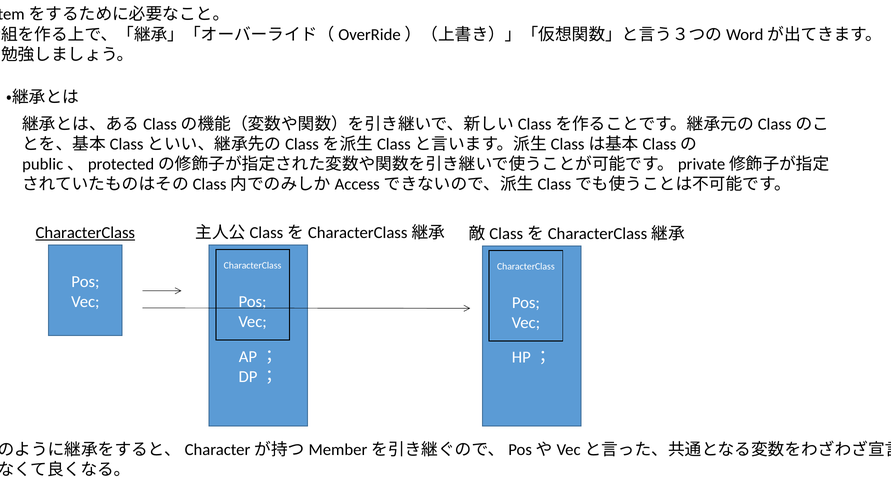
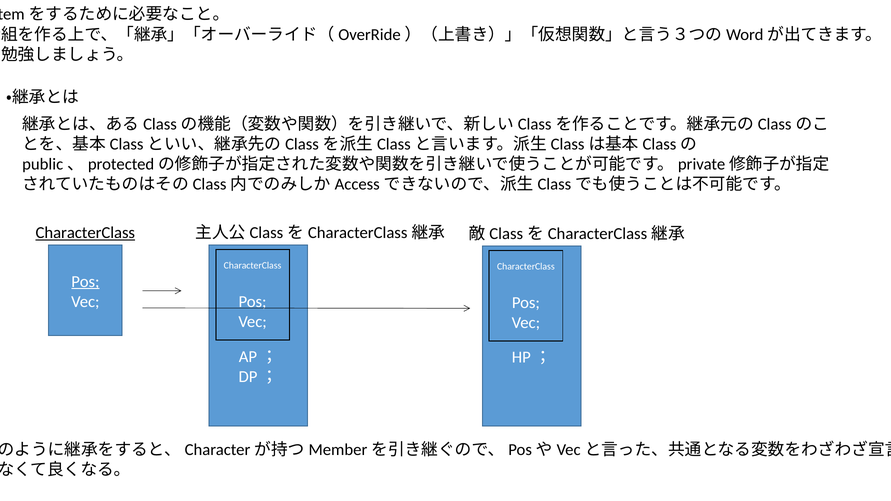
Pos underline: none -> present (85, 282)
